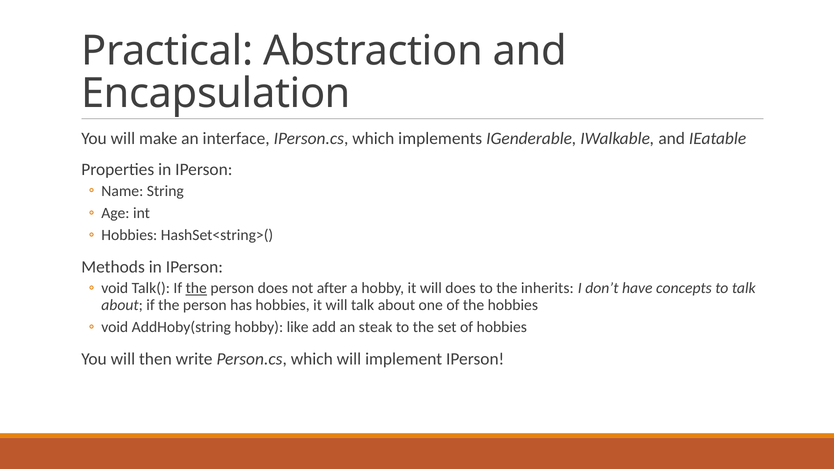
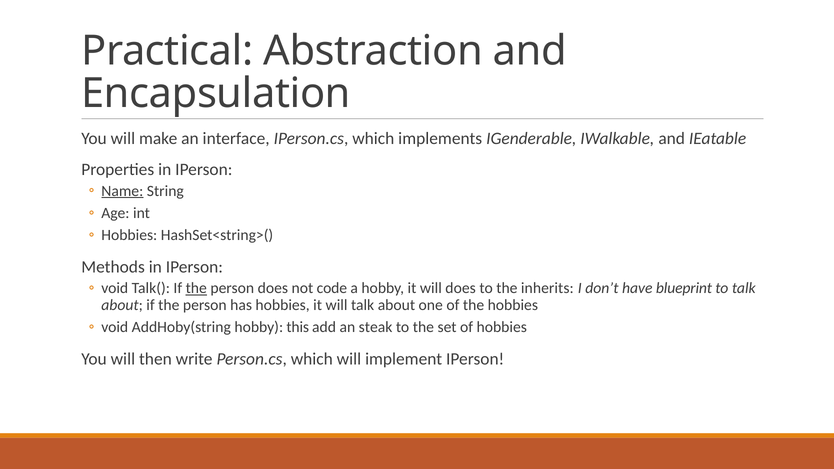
Name underline: none -> present (122, 191)
after: after -> code (332, 288)
concepts: concepts -> blueprint (684, 288)
like: like -> this (298, 327)
